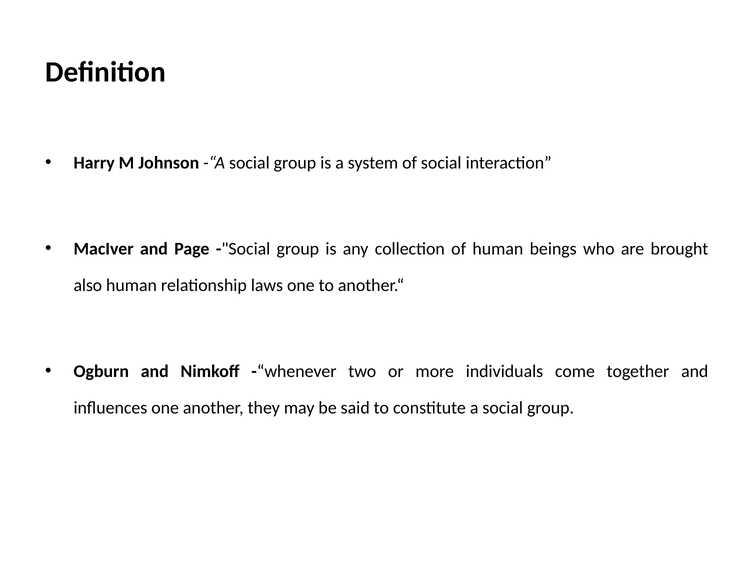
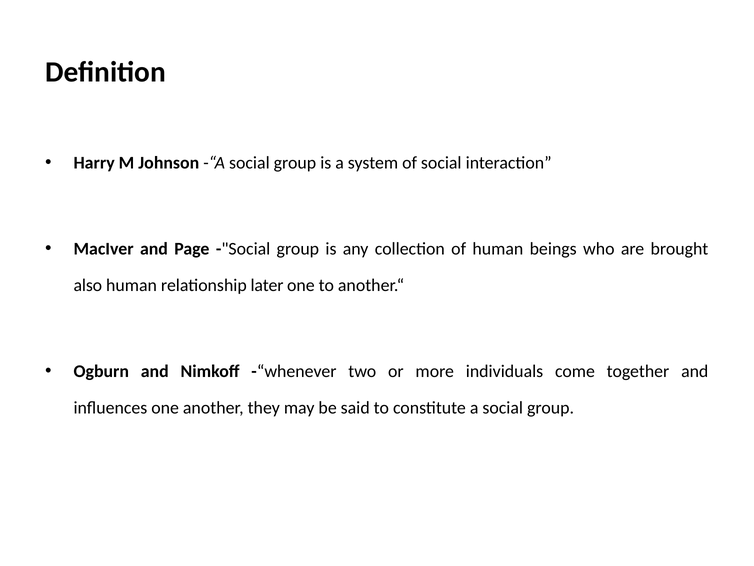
laws: laws -> later (267, 285)
